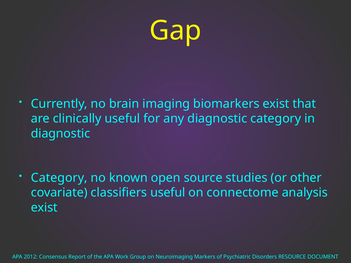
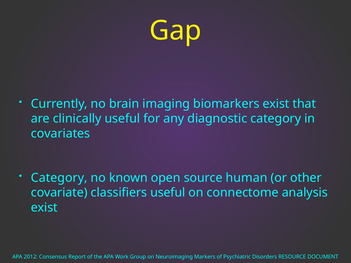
diagnostic: diagnostic -> covariates (61, 134)
studies: studies -> human (247, 178)
